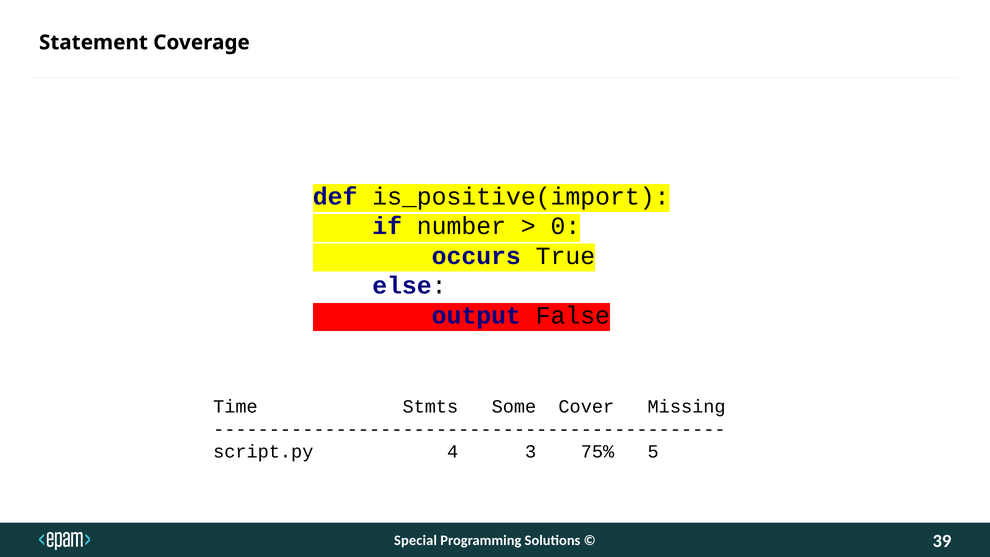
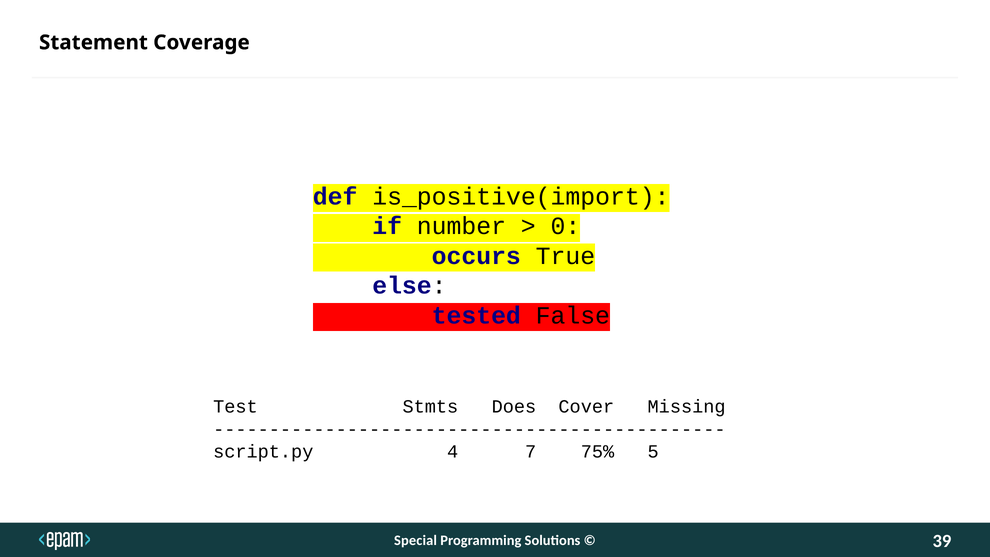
output: output -> tested (476, 315)
Time: Time -> Test (235, 407)
Some: Some -> Does (514, 407)
3: 3 -> 7 (531, 451)
